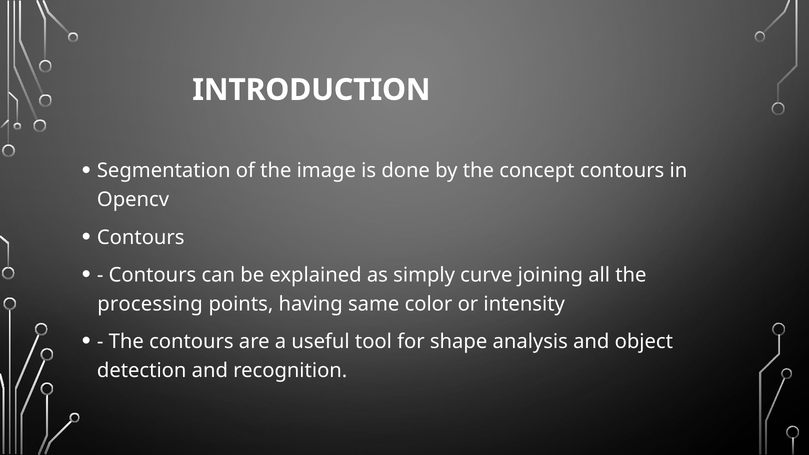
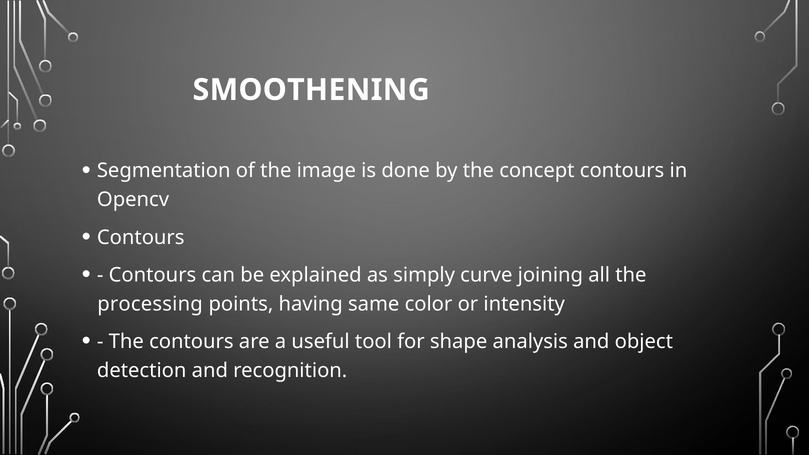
INTRODUCTION: INTRODUCTION -> SMOOTHENING (311, 90)
